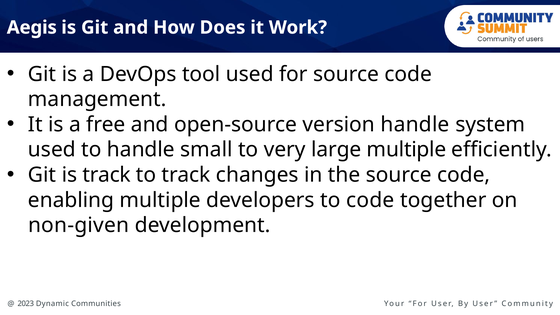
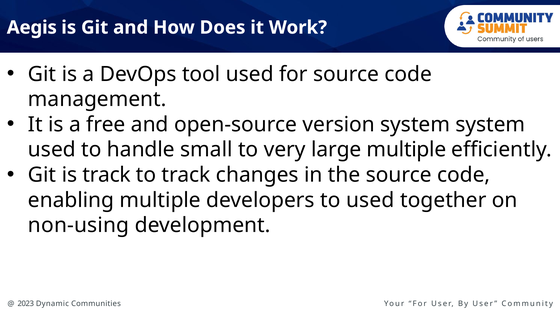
version handle: handle -> system (415, 124)
to code: code -> used (370, 200)
non-given: non-given -> non-using (79, 225)
